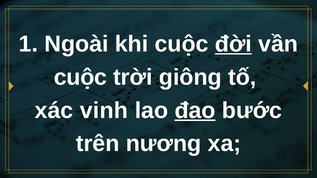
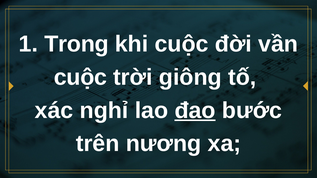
Ngoài: Ngoài -> Trong (77, 44)
đời underline: present -> none (233, 44)
vinh: vinh -> nghỉ (104, 111)
